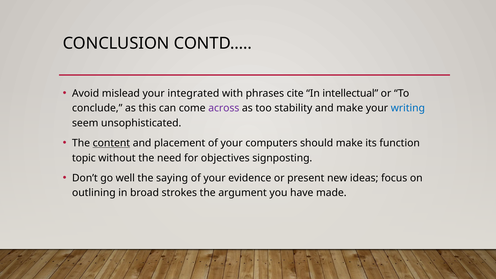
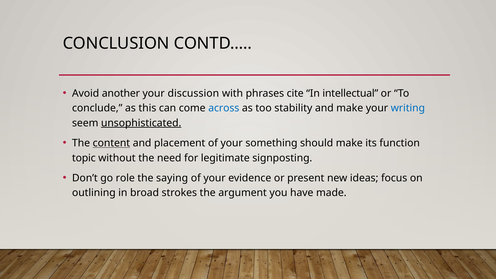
mislead: mislead -> another (121, 93)
integrated: integrated -> discussion (193, 93)
across colour: purple -> blue (224, 108)
unsophisticated underline: none -> present (141, 123)
computers: computers -> something (271, 143)
objectives: objectives -> legitimate (225, 158)
well: well -> role (125, 178)
